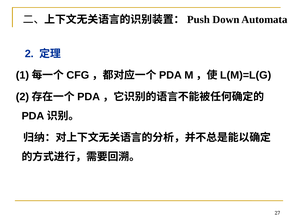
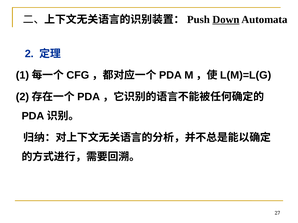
Down underline: none -> present (226, 20)
